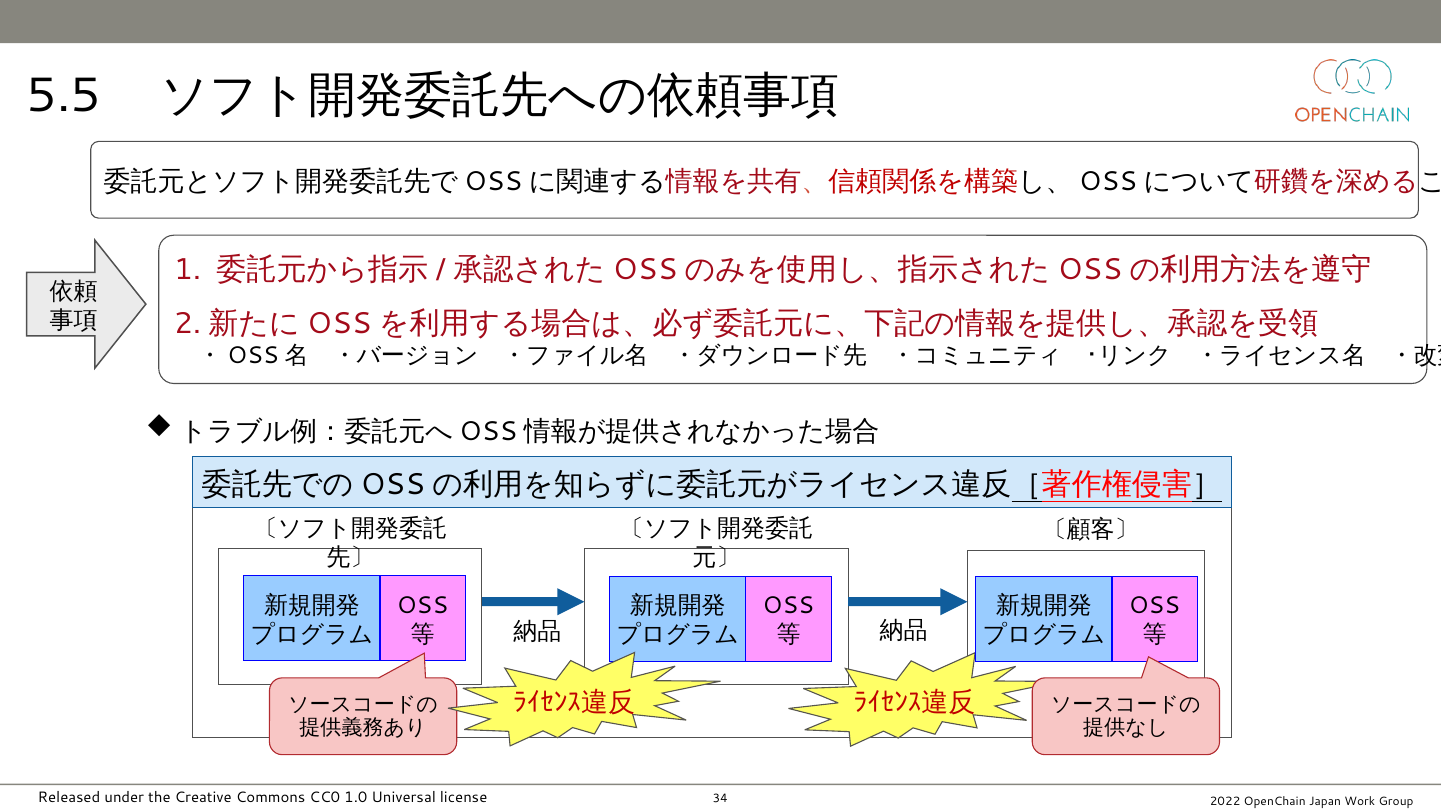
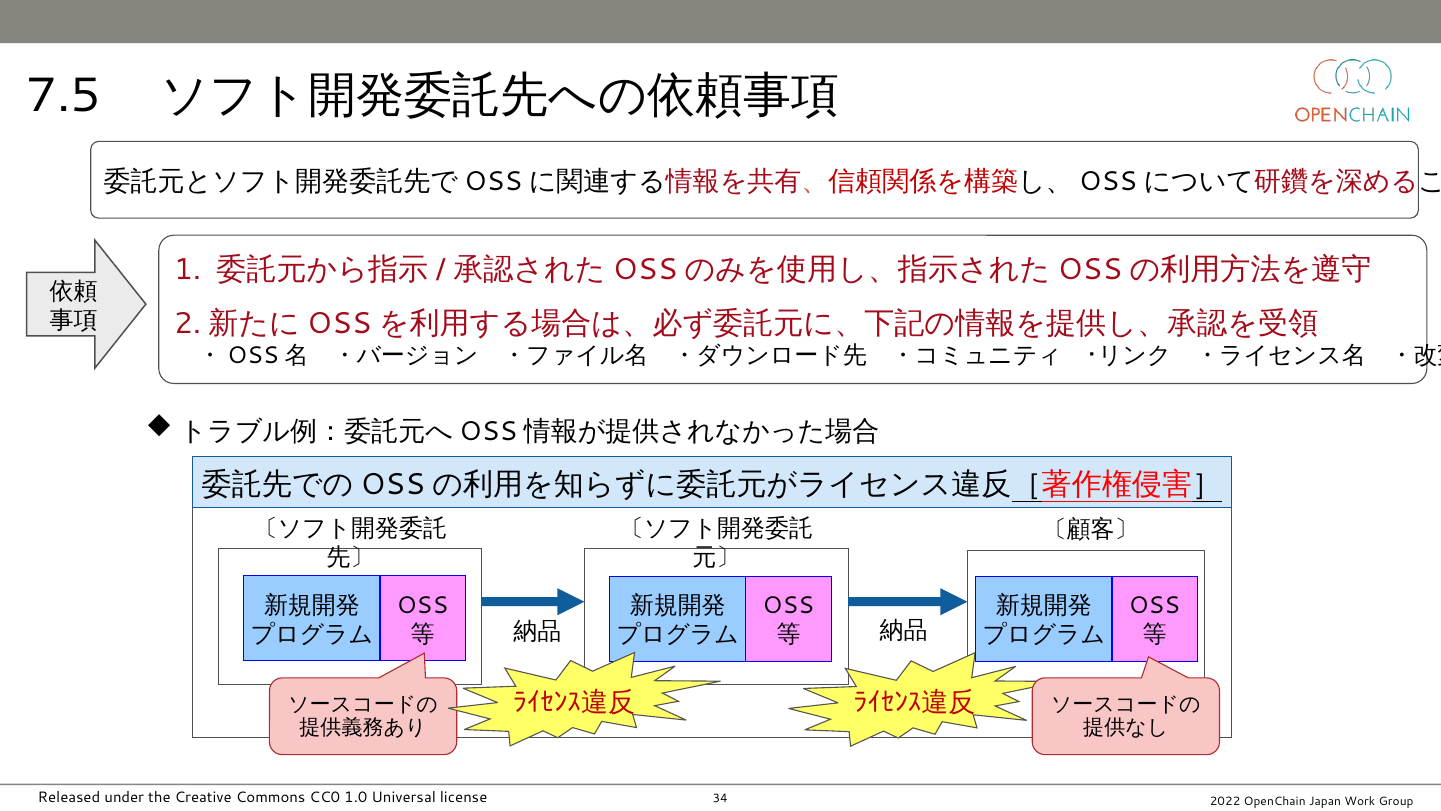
5.5: 5.5 -> 7.5 (64, 95)
